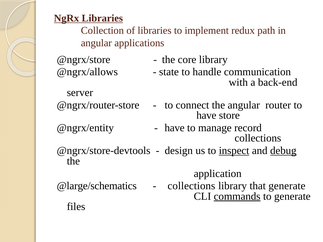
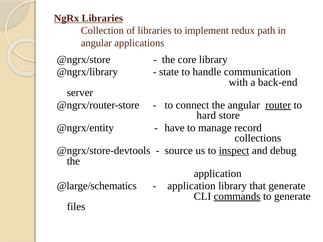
@ngrx/allows: @ngrx/allows -> @ngrx/library (87, 72)
router underline: none -> present (278, 105)
have: have -> hard (206, 116)
design: design -> source (179, 151)
debug underline: present -> none (283, 151)
collections: collections -> application (191, 186)
